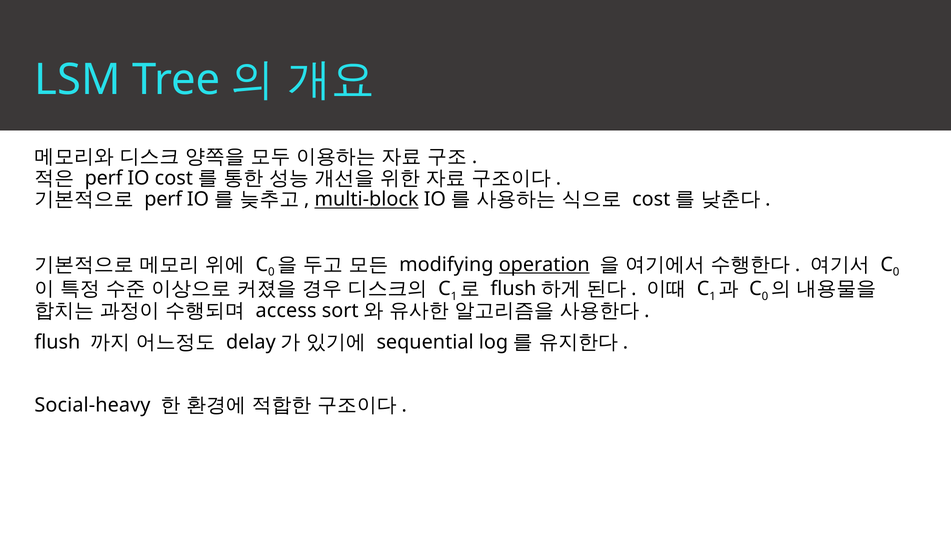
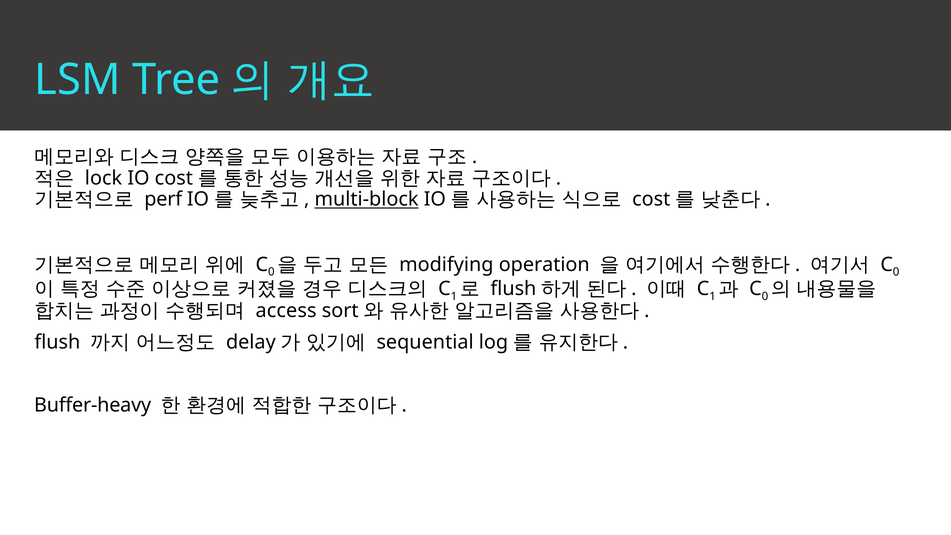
perf: perf -> lock (104, 178)
operation underline: present -> none (544, 264)
Social-heavy: Social-heavy -> Buffer-heavy (93, 405)
